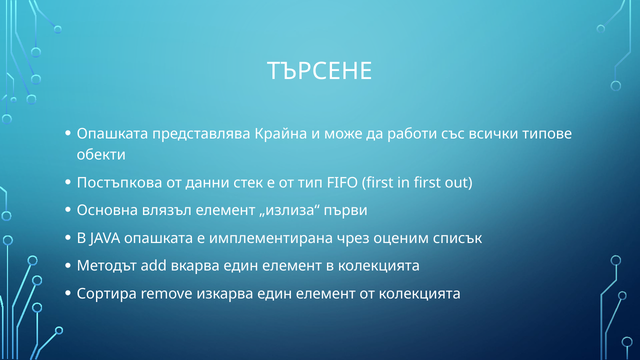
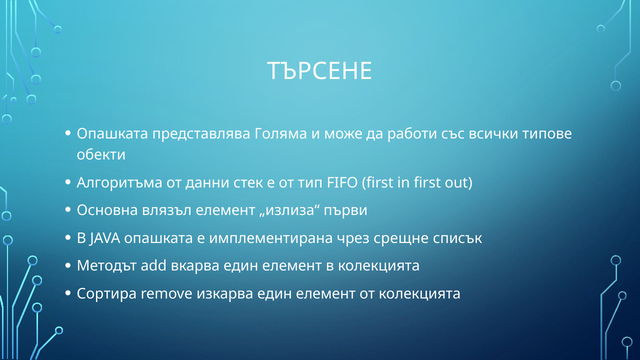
Крайна: Крайна -> Голяма (281, 134)
Постъпкова: Постъпкова -> Алгоритъма (120, 183)
оценим: оценим -> срещне (401, 238)
